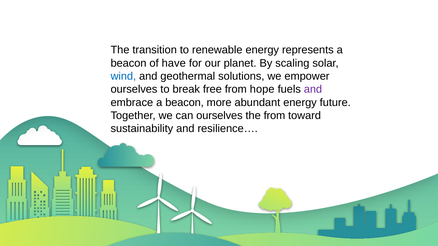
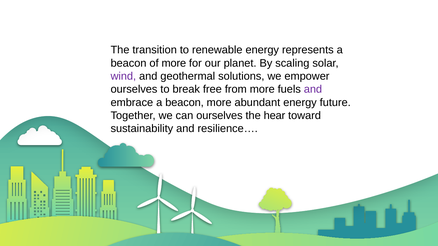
of have: have -> more (174, 63)
wind colour: blue -> purple (123, 76)
from hope: hope -> more (262, 89)
the from: from -> hear (274, 116)
